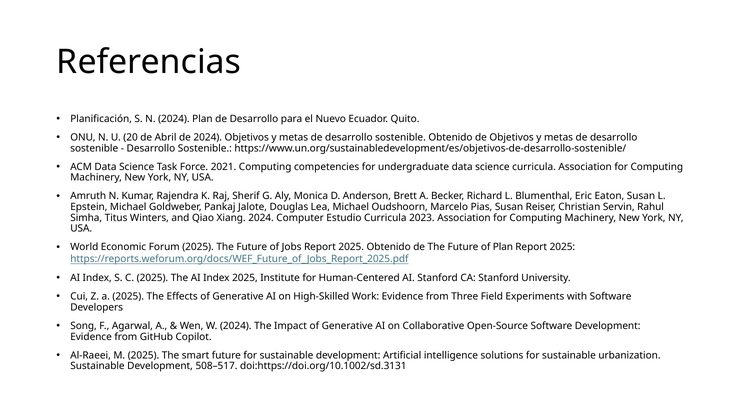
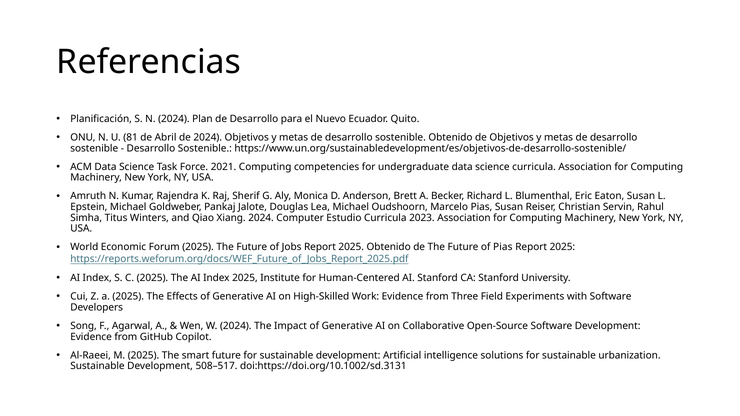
20: 20 -> 81 (131, 137)
of Plan: Plan -> Pias (503, 247)
